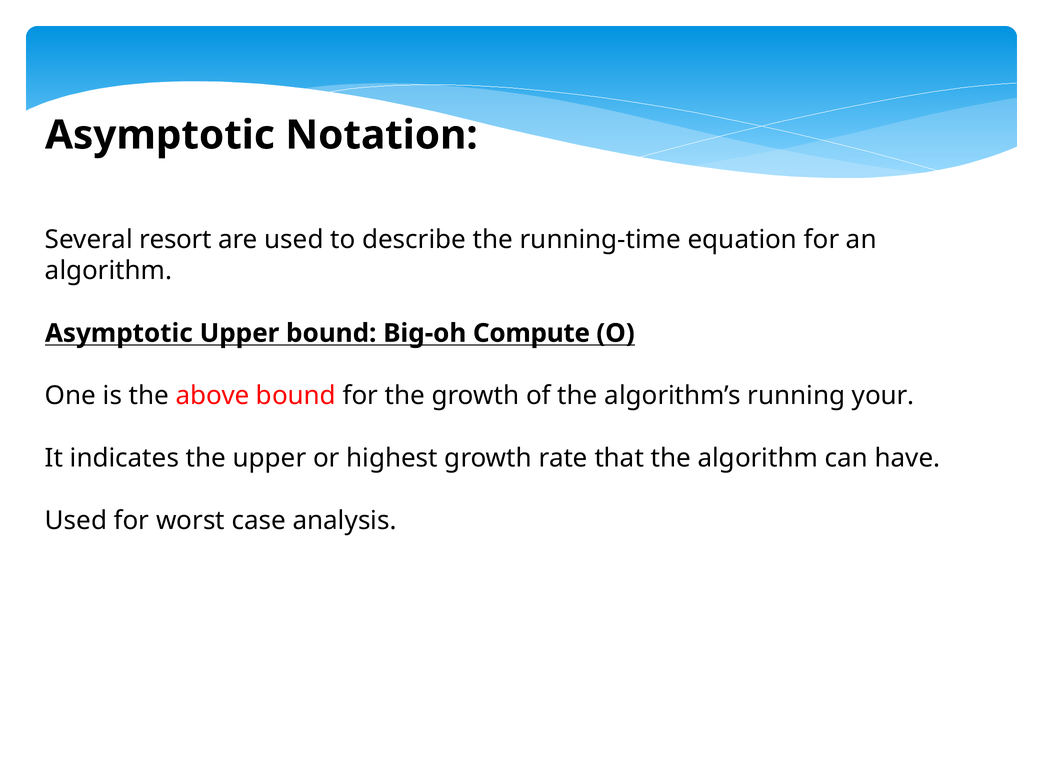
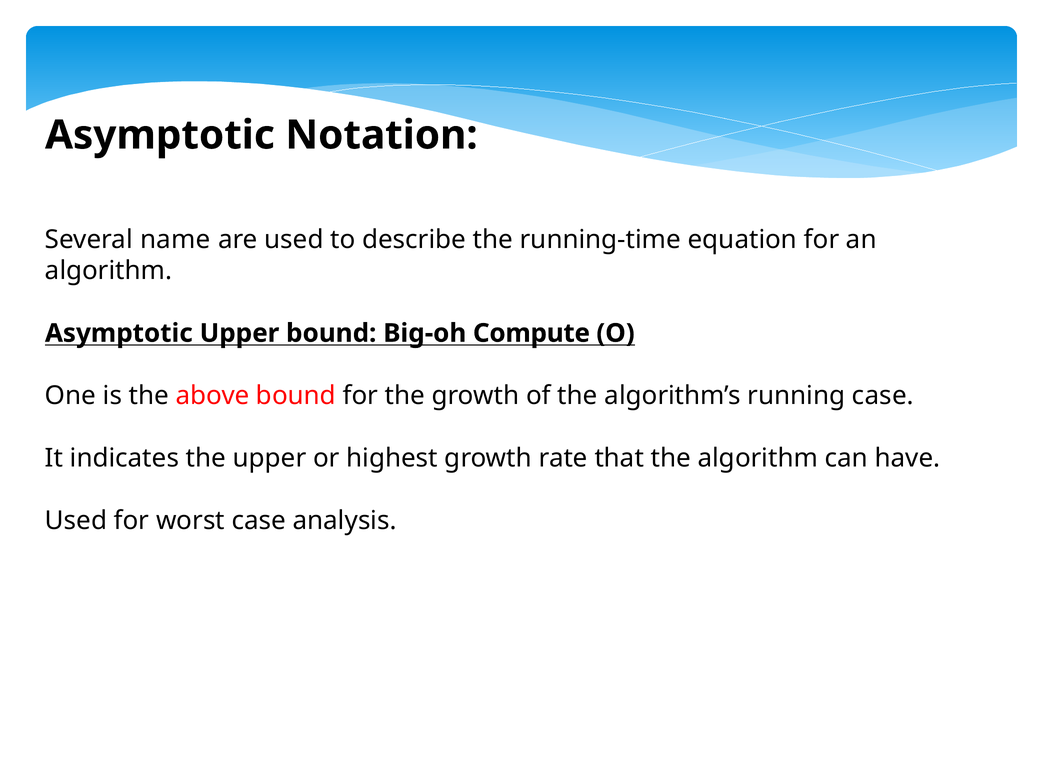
resort: resort -> name (175, 240)
running your: your -> case (883, 396)
